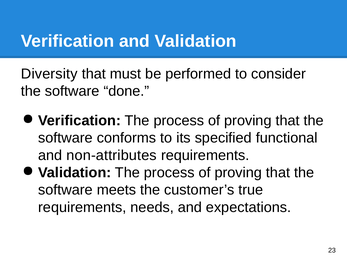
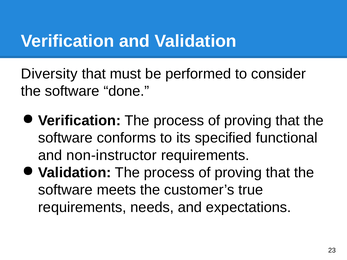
non-attributes: non-attributes -> non-instructor (112, 155)
